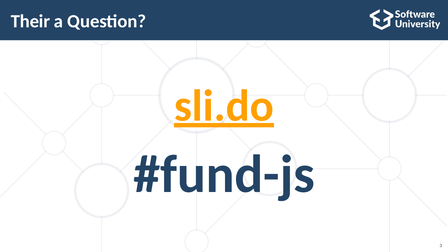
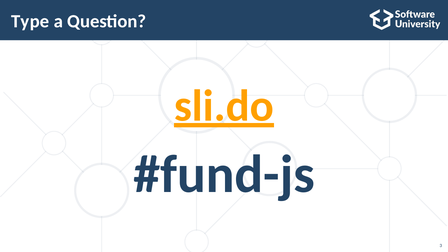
Their: Their -> Type (30, 21)
